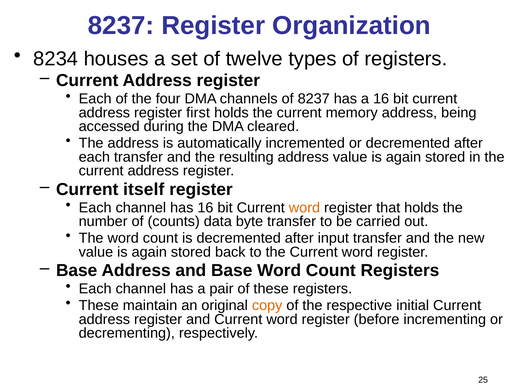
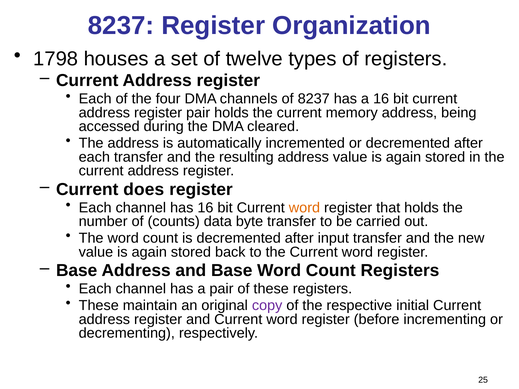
8234: 8234 -> 1798 (56, 59)
register first: first -> pair (198, 113)
itself: itself -> does (144, 190)
copy colour: orange -> purple (267, 306)
